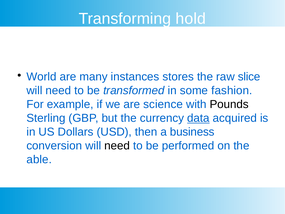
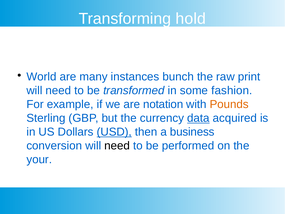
stores: stores -> bunch (178, 77)
slice: slice -> print (249, 77)
science: science -> notation (163, 104)
Pounds colour: black -> orange (229, 104)
USD underline: none -> present (114, 132)
able: able -> your (39, 159)
